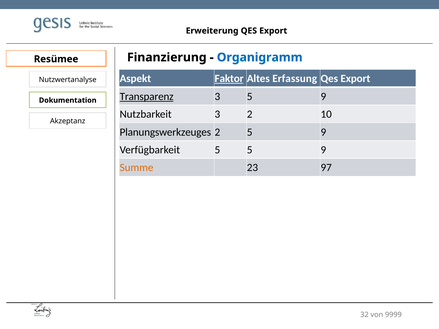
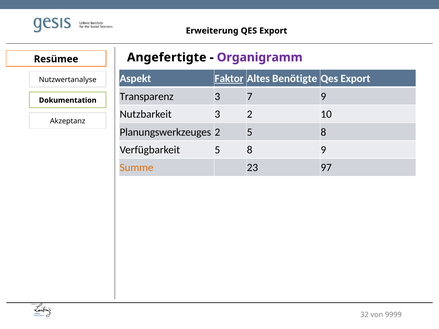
Finanzierung: Finanzierung -> Angefertigte (167, 57)
Organigramm colour: blue -> purple (260, 57)
Erfassung: Erfassung -> Benötigte (295, 79)
Transparenz underline: present -> none (147, 97)
3 5: 5 -> 7 (250, 97)
2 5 9: 9 -> 8 (323, 132)
Verfügbarkeit 5 5: 5 -> 8 (250, 150)
